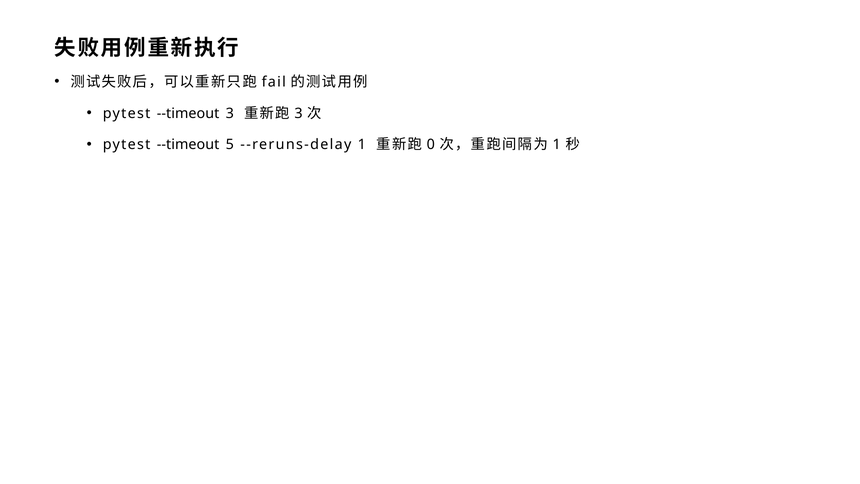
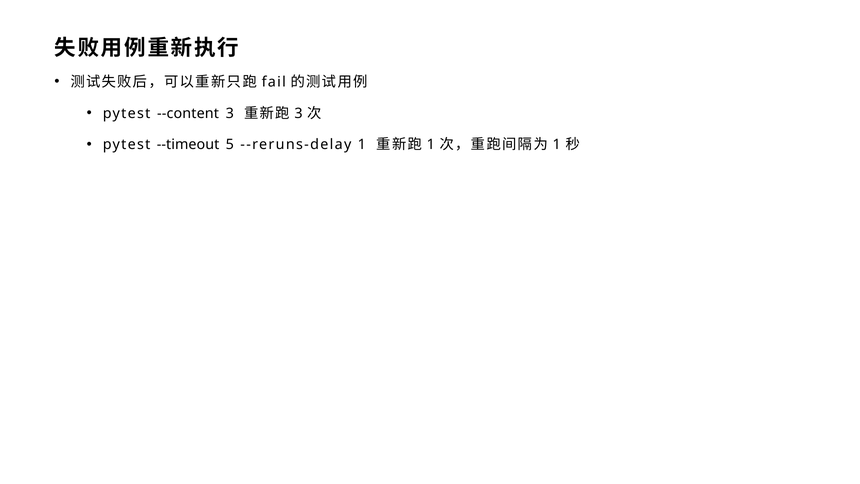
--timeout: --timeout -> --content (188, 113)
0: 0 -> 1 (431, 145)
